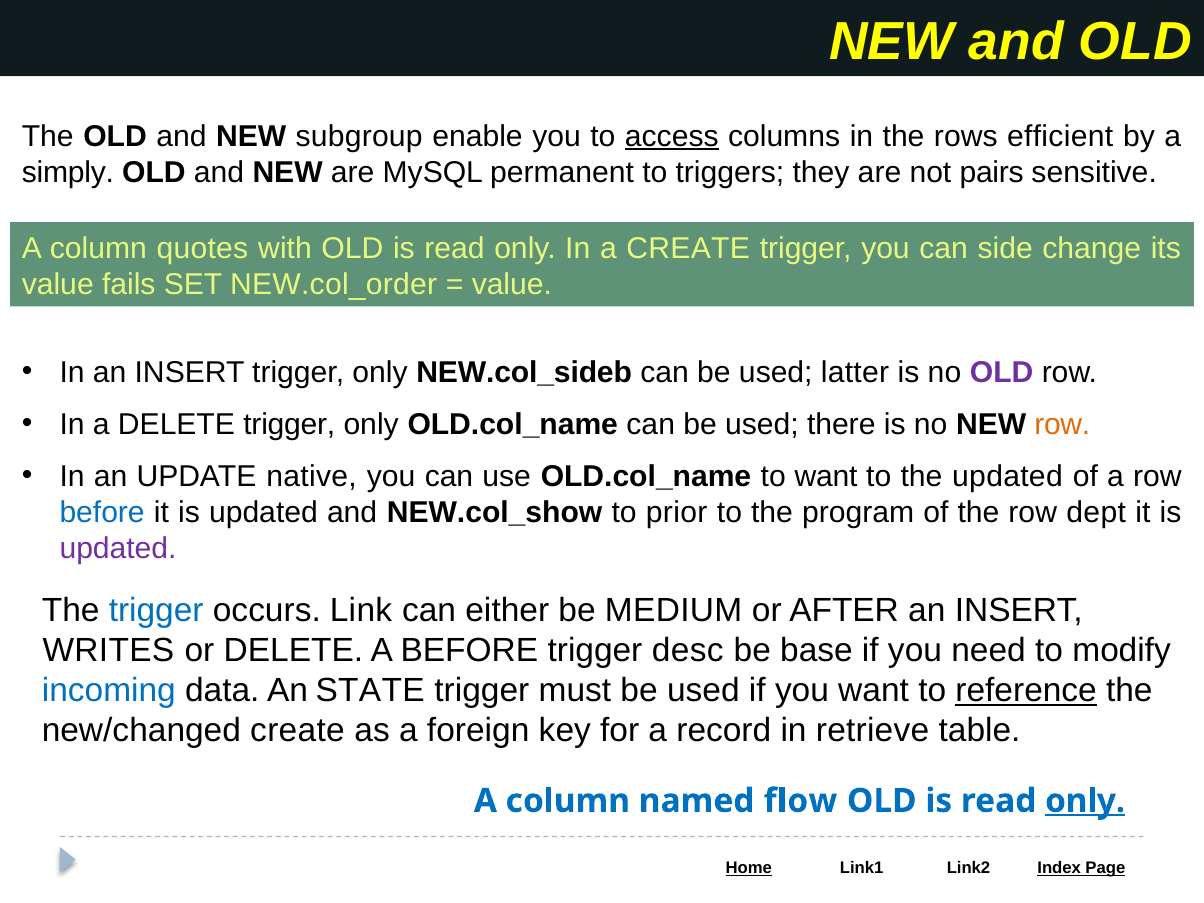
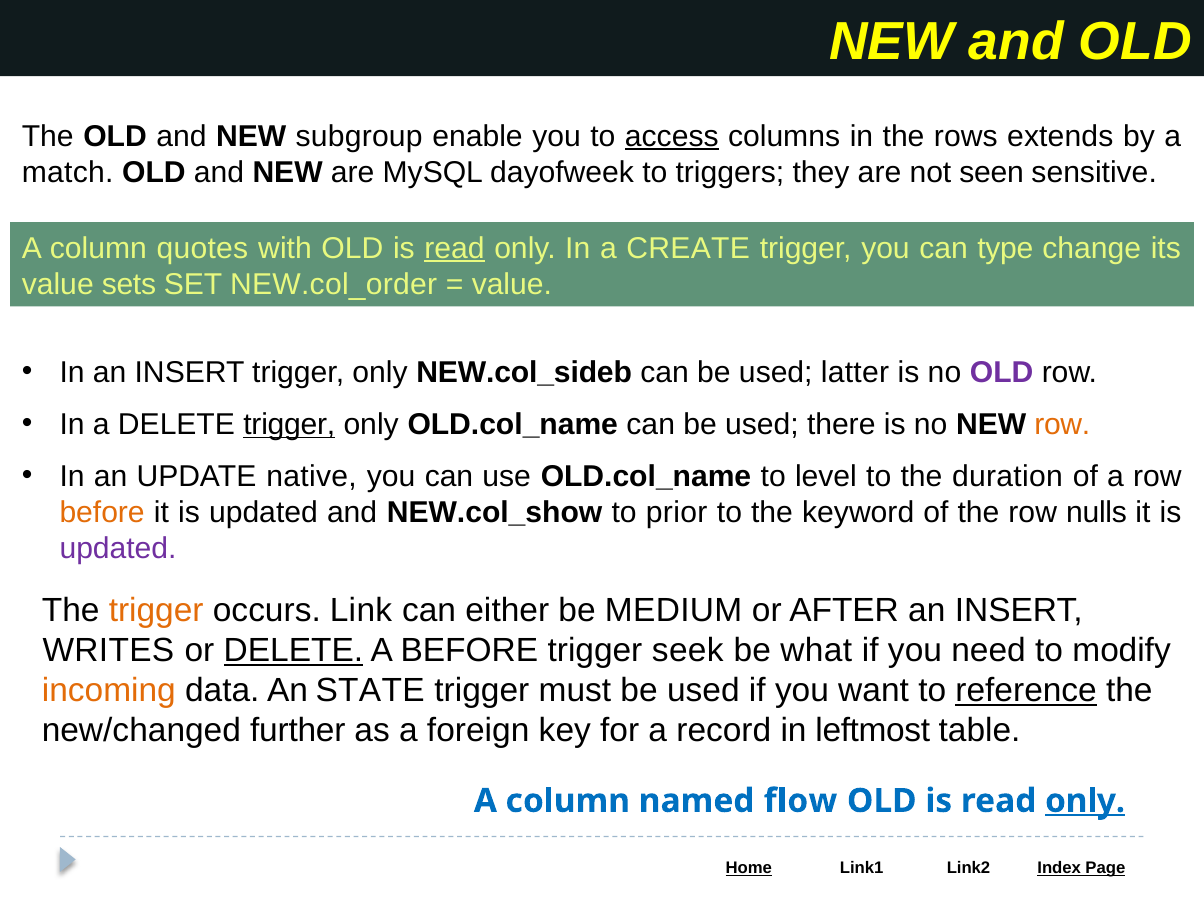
efficient: efficient -> extends (1060, 136)
simply: simply -> match (68, 173)
permanent: permanent -> dayofweek (562, 173)
pairs: pairs -> seen (992, 173)
read underline: none -> present (455, 248)
side: side -> type (1005, 248)
fails: fails -> sets (129, 284)
trigger underline: none -> present (289, 425)
to want: want -> level (826, 477)
the updated: updated -> duration (1007, 477)
before colour: blue -> orange (102, 513)
program: program -> keyword (858, 513)
dept: dept -> nulls (1096, 513)
trigger colour: blue -> orange (156, 610)
DELETE underline: none -> present (293, 650)
desc: desc -> seek (688, 650)
base: base -> what (816, 650)
incoming colour: blue -> orange (109, 691)
new/changed create: create -> further (298, 731)
retrieve: retrieve -> leftmost (873, 731)
